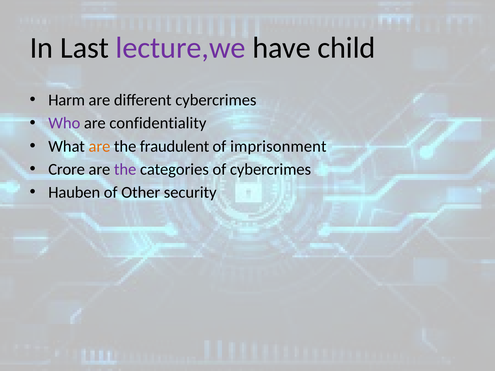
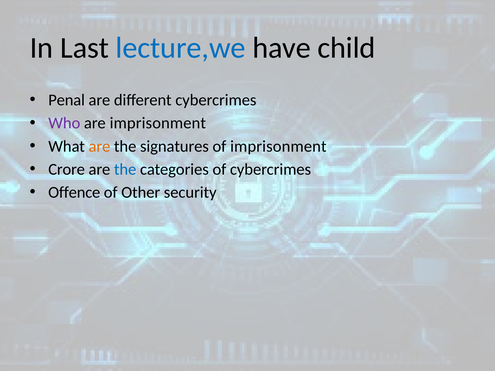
lecture,we colour: purple -> blue (181, 48)
Harm: Harm -> Penal (67, 100)
are confidentiality: confidentiality -> imprisonment (158, 123)
fraudulent: fraudulent -> signatures (174, 146)
the colour: purple -> blue (125, 169)
Hauben: Hauben -> Offence (74, 193)
